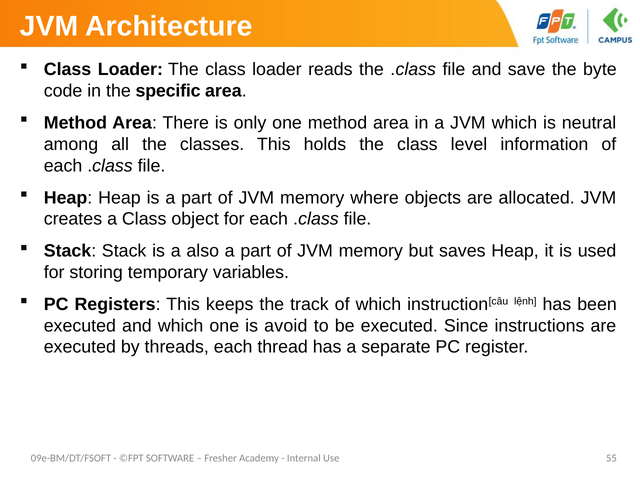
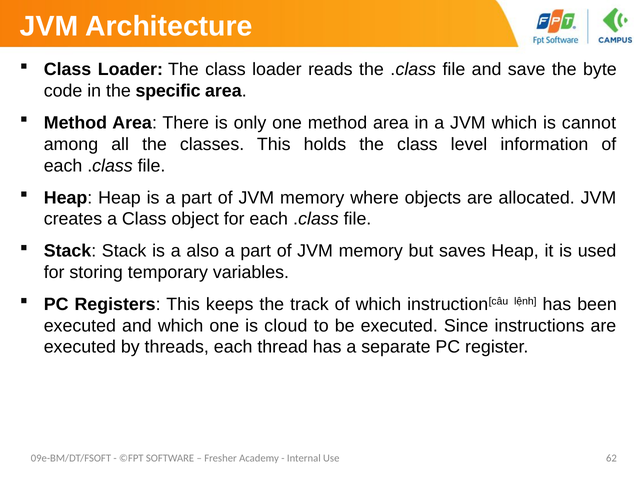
neutral: neutral -> cannot (589, 123)
avoid: avoid -> cloud (286, 326)
55: 55 -> 62 (611, 458)
